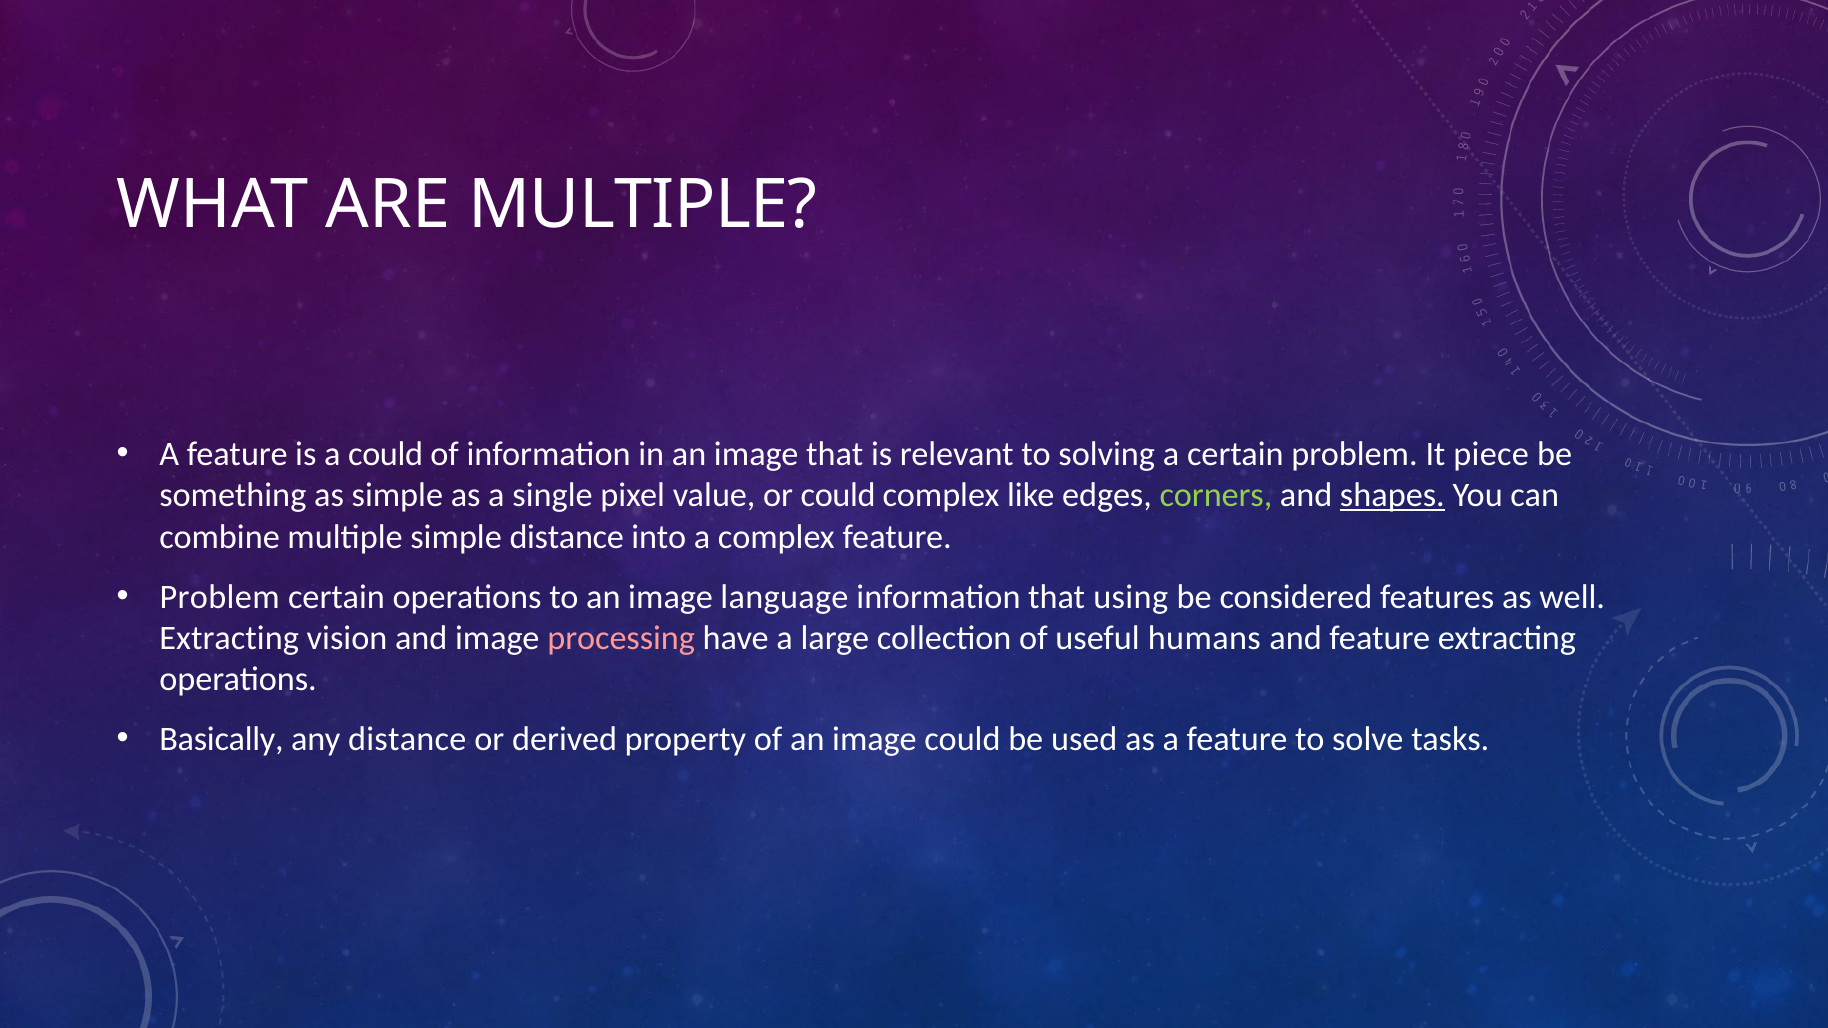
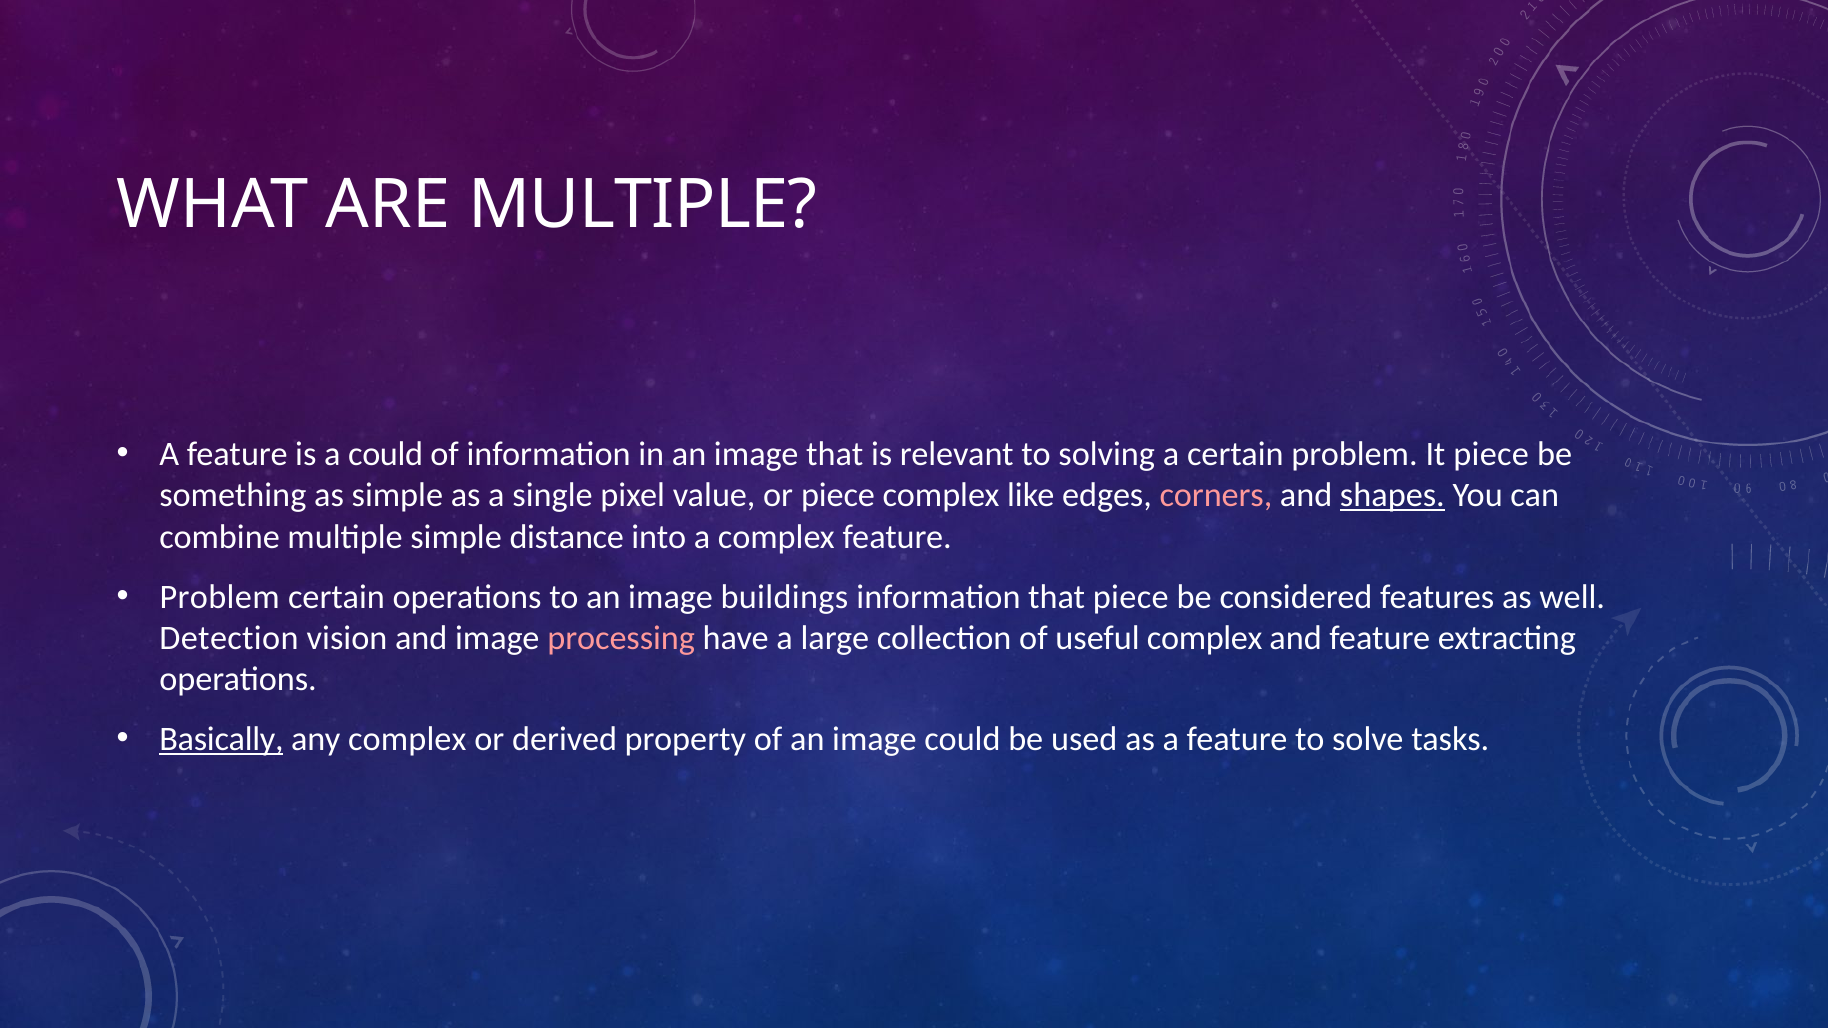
or could: could -> piece (838, 496)
corners colour: light green -> pink (1216, 496)
language: language -> buildings (784, 597)
that using: using -> piece (1131, 597)
Extracting: Extracting -> Detection (229, 638)
useful humans: humans -> complex (1205, 638)
Basically underline: none -> present (222, 739)
any distance: distance -> complex (407, 739)
